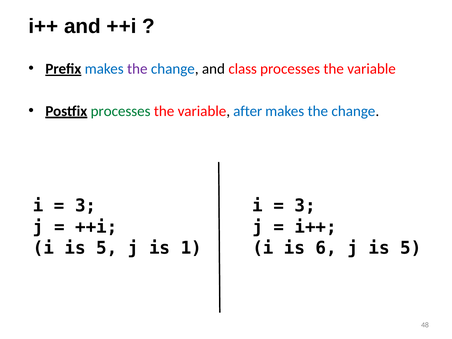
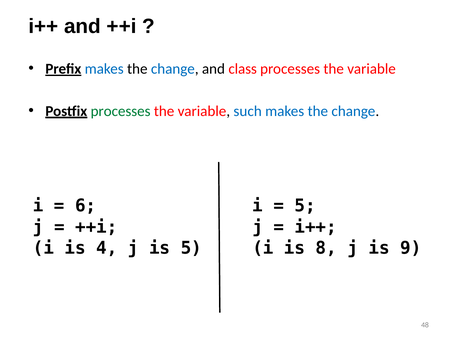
the colour: purple -> black (137, 69)
after: after -> such (248, 111)
3: 3 -> 6 (86, 206)
3: 3 -> 5 (305, 206)
i is 5: 5 -> 4 (107, 248)
is 1: 1 -> 5 (191, 248)
6: 6 -> 8 (326, 248)
j is 5: 5 -> 9 (411, 248)
